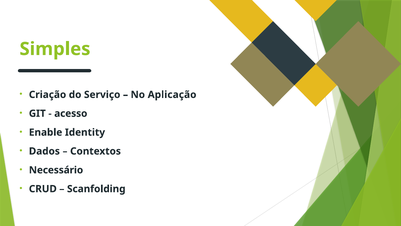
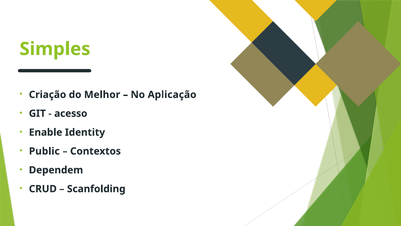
Serviço: Serviço -> Melhor (102, 94)
Dados: Dados -> Public (44, 151)
Necessário: Necessário -> Dependem (56, 170)
